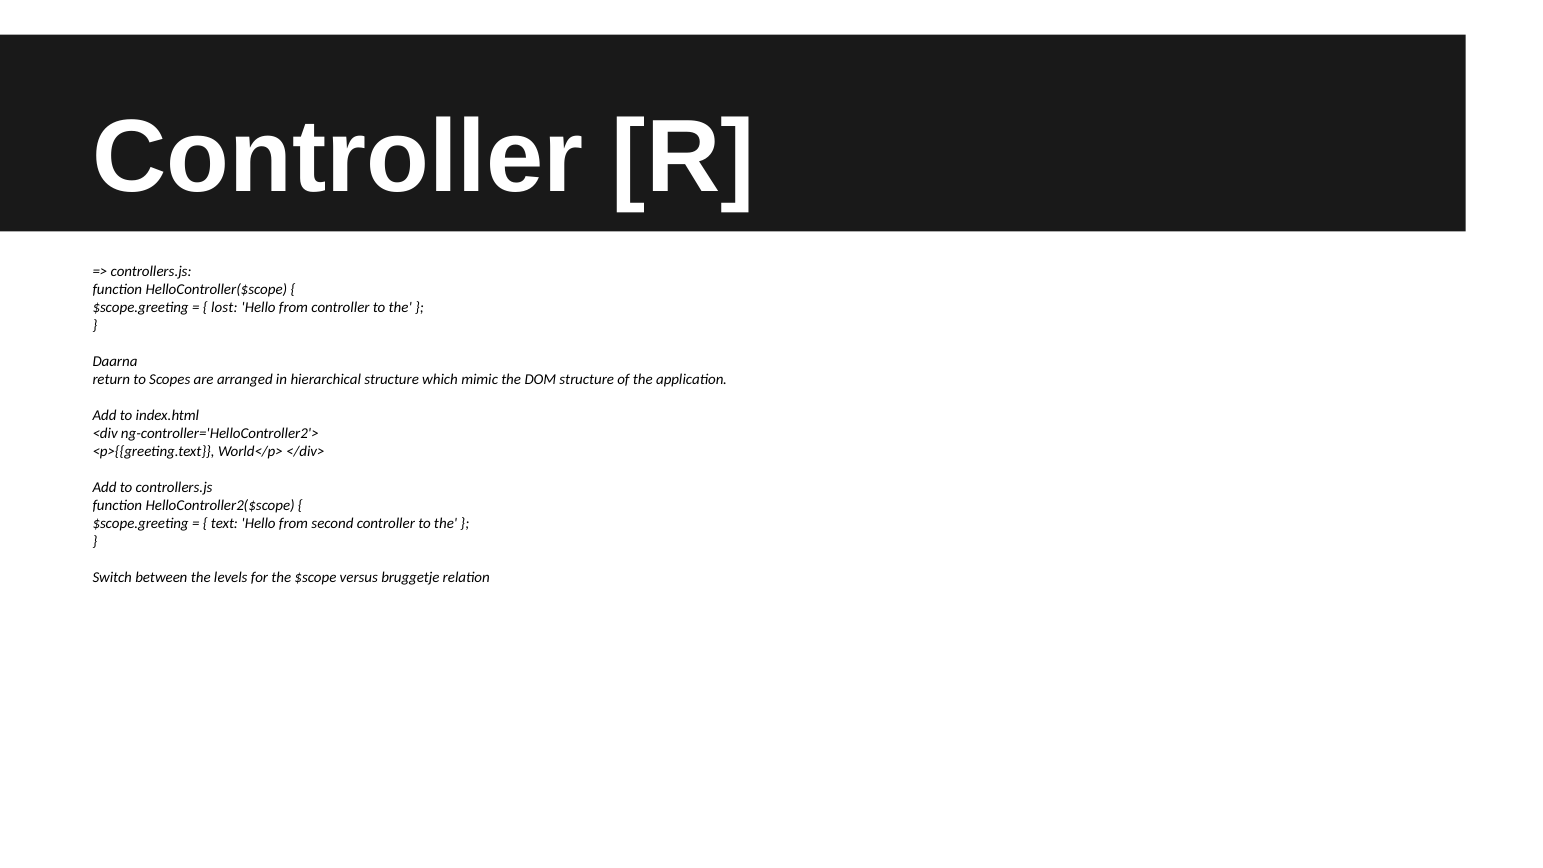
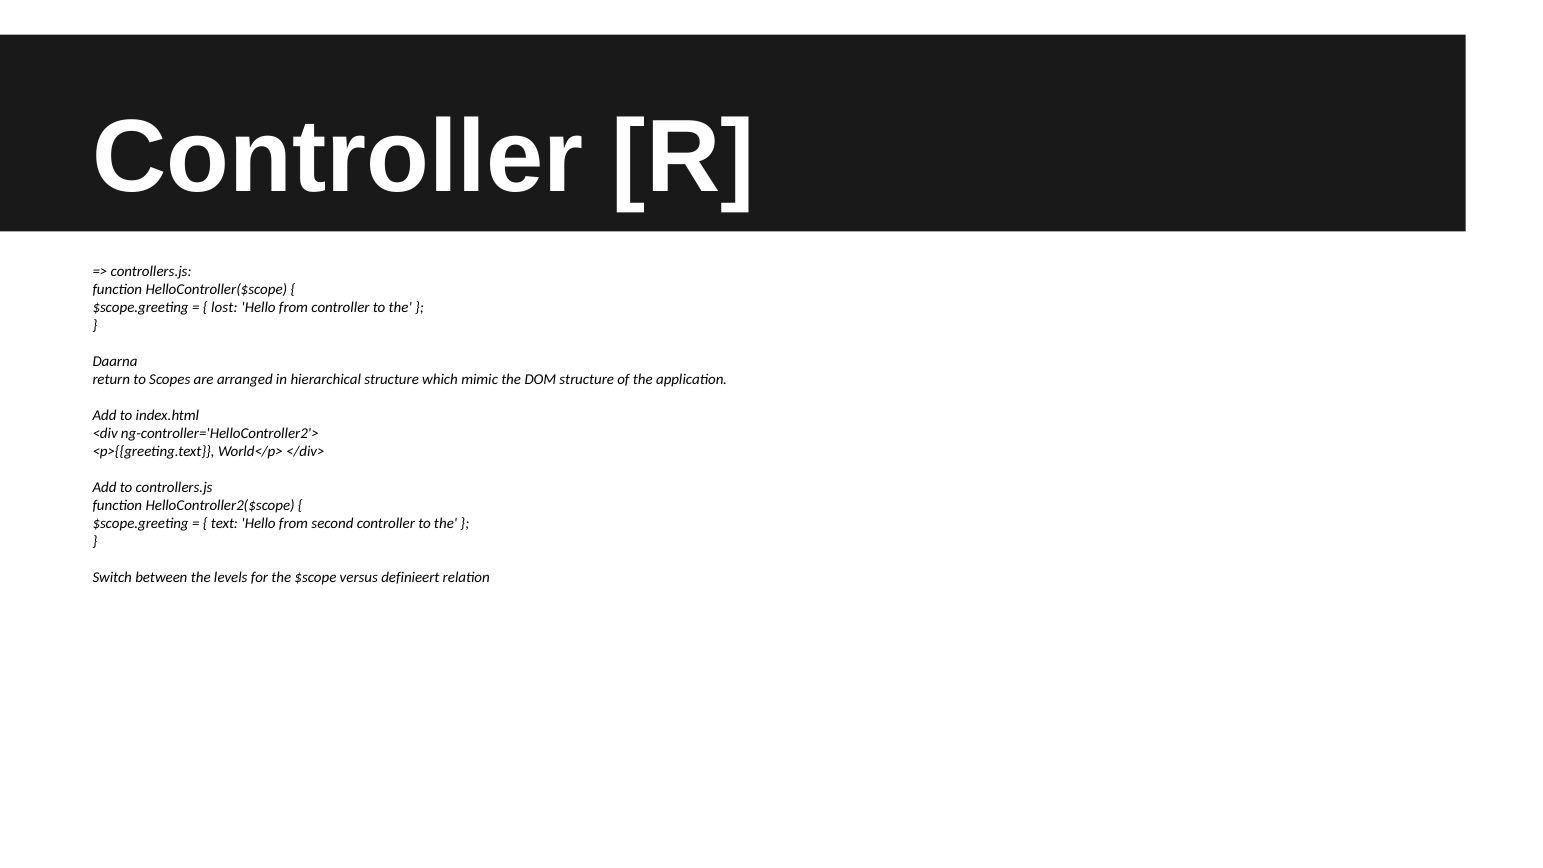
bruggetje: bruggetje -> definieert (410, 578)
